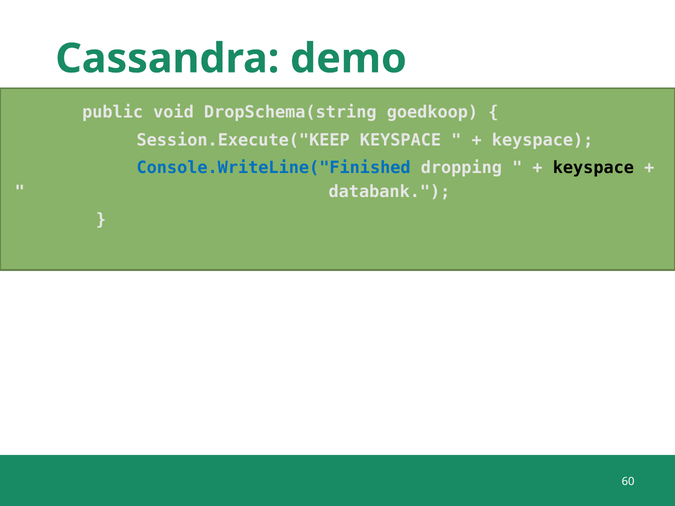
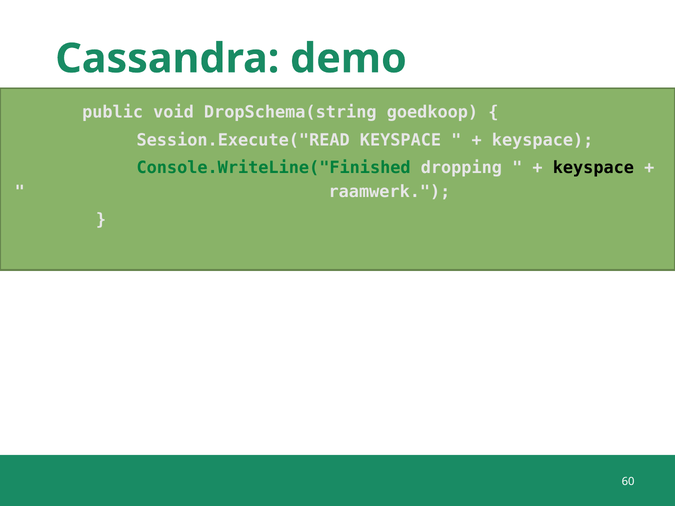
Session.Execute("KEEP: Session.Execute("KEEP -> Session.Execute("READ (243, 140)
Console.WriteLine("Finished colour: blue -> green (274, 168)
databank: databank -> raamwerk (389, 192)
